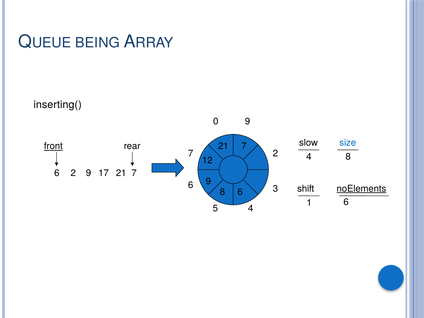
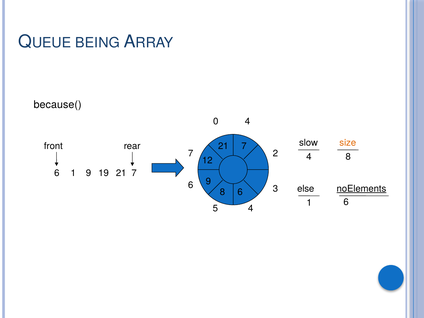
inserting(: inserting( -> because( (58, 105)
0 9: 9 -> 4 (248, 121)
size colour: blue -> orange (348, 143)
front underline: present -> none (53, 146)
6 2: 2 -> 1 (73, 173)
17: 17 -> 19 (104, 173)
shift: shift -> else (306, 189)
